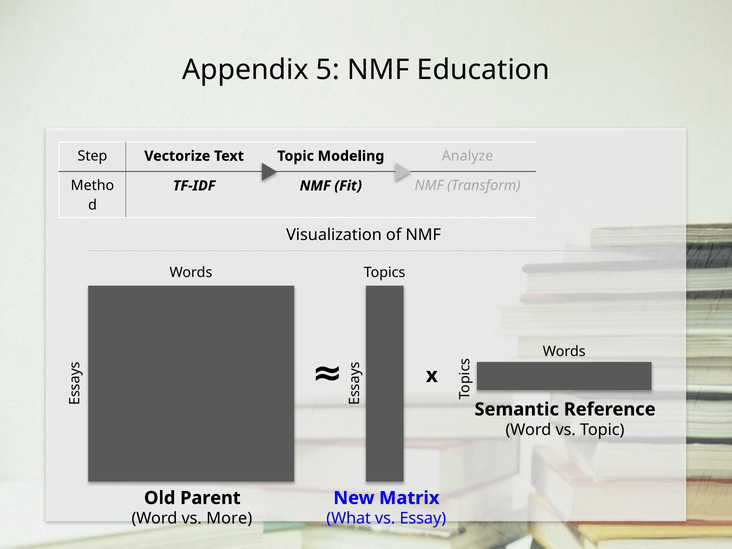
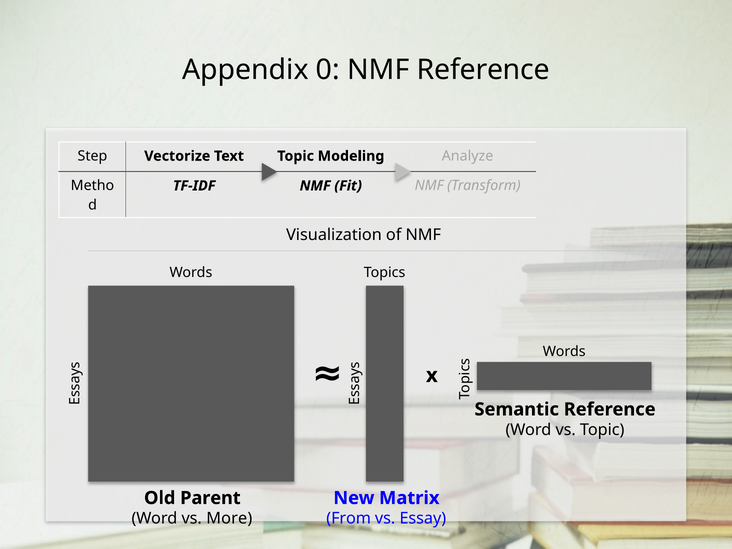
5: 5 -> 0 (328, 70)
NMF Education: Education -> Reference (483, 70)
What: What -> From (349, 519)
